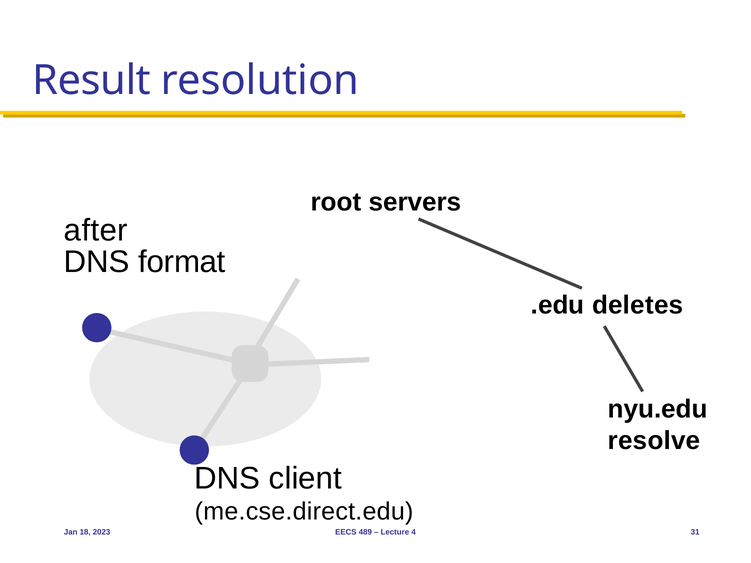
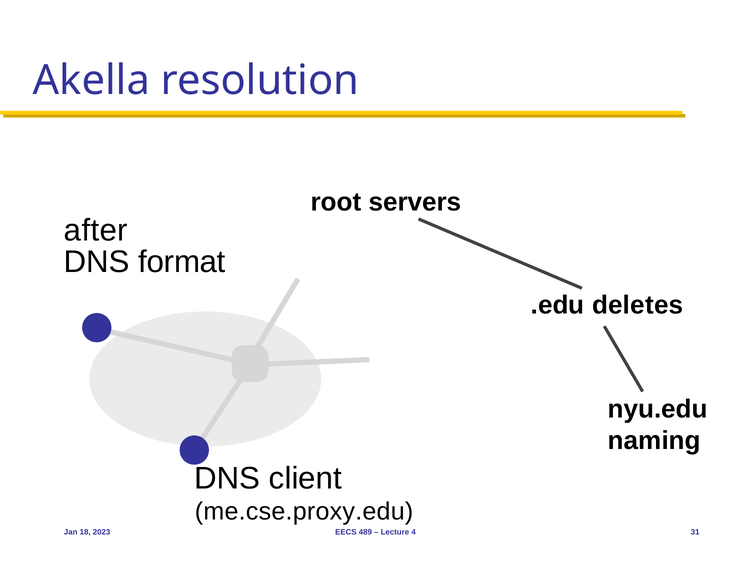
Result: Result -> Akella (91, 80)
resolve: resolve -> naming (654, 441)
me.cse.direct.edu: me.cse.direct.edu -> me.cse.proxy.edu (304, 512)
